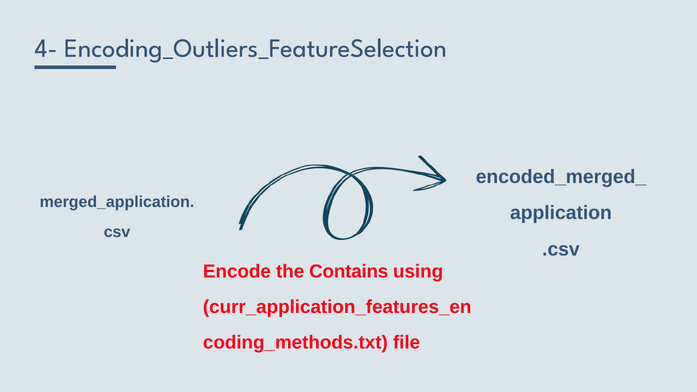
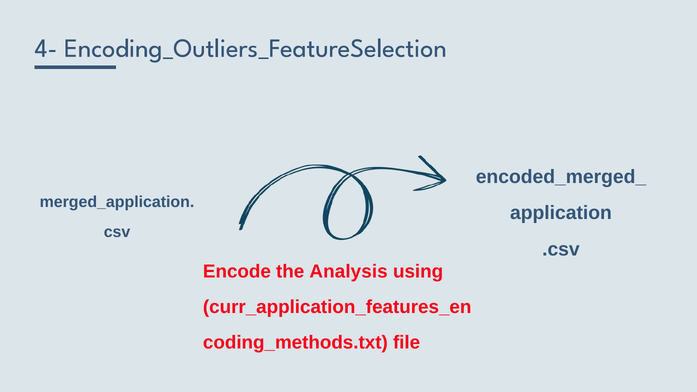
Contains: Contains -> Analysis (349, 272)
